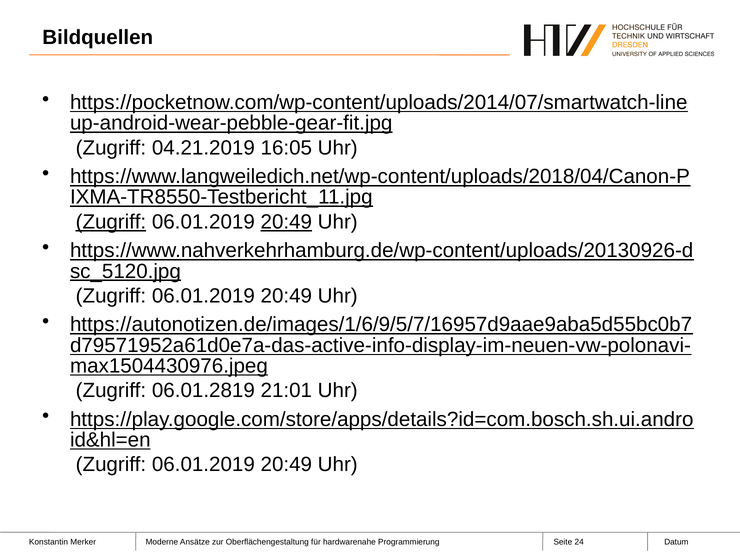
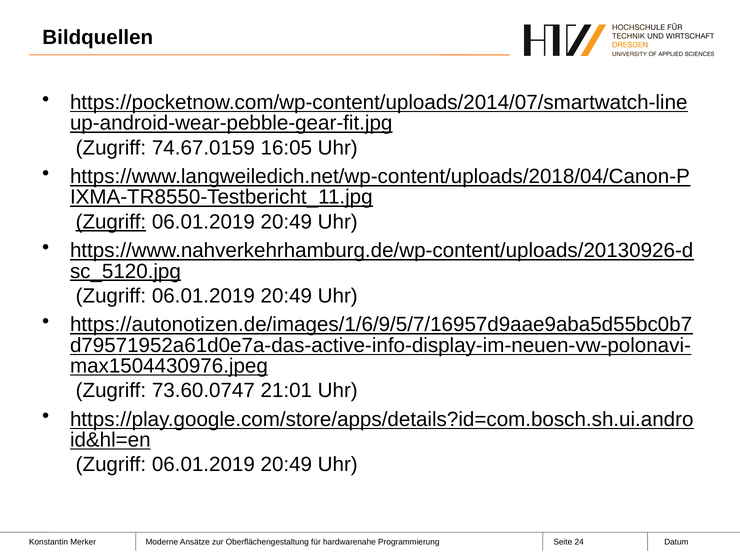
04.21.2019: 04.21.2019 -> 74.67.0159 (203, 148)
20:49 underline: present -> none (286, 222)
06.01.2819: 06.01.2819 -> 73.60.0747 (203, 391)
